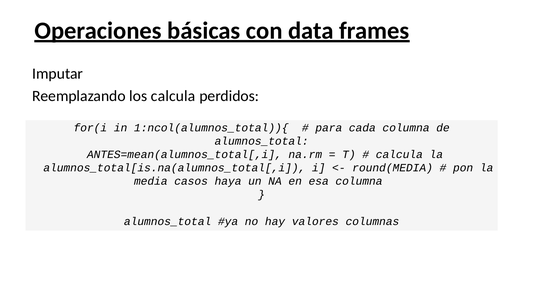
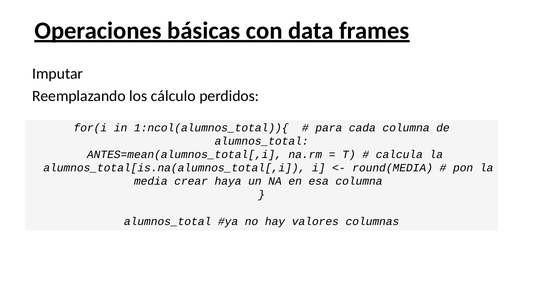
los calcula: calcula -> cálculo (173, 96)
casos: casos -> crear (191, 181)
